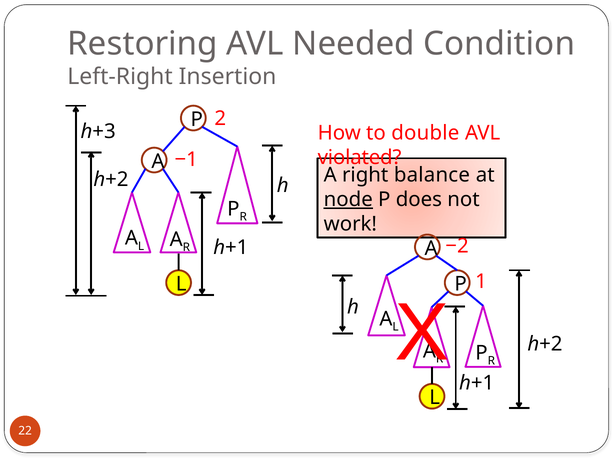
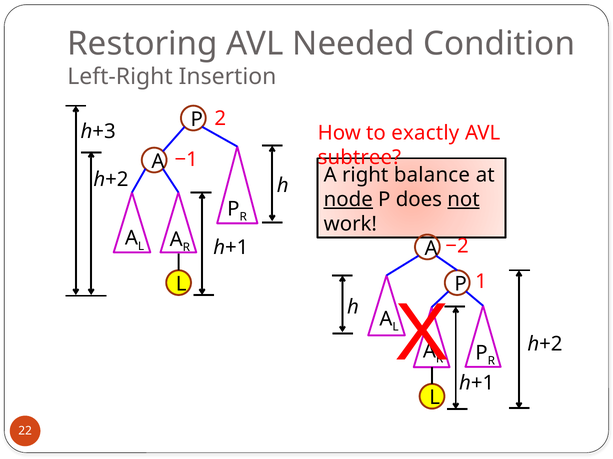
double: double -> exactly (425, 133)
violated: violated -> subtree (359, 158)
not underline: none -> present (464, 200)
